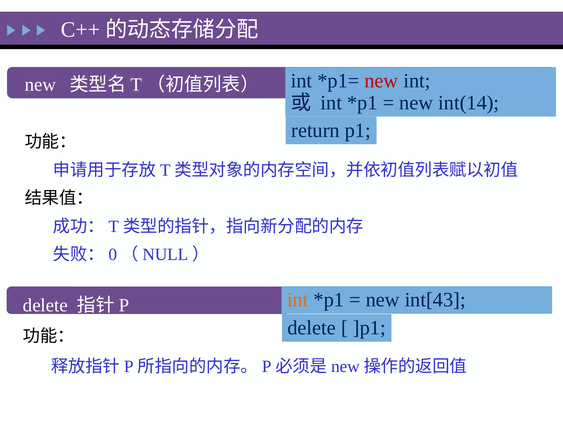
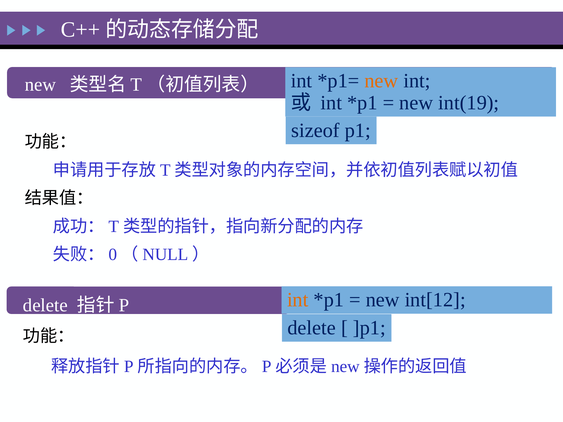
new colour: red -> orange (381, 81)
int(14: int(14 -> int(19 (469, 103)
return: return -> sizeof (315, 130)
int[43: int[43 -> int[12 (435, 300)
